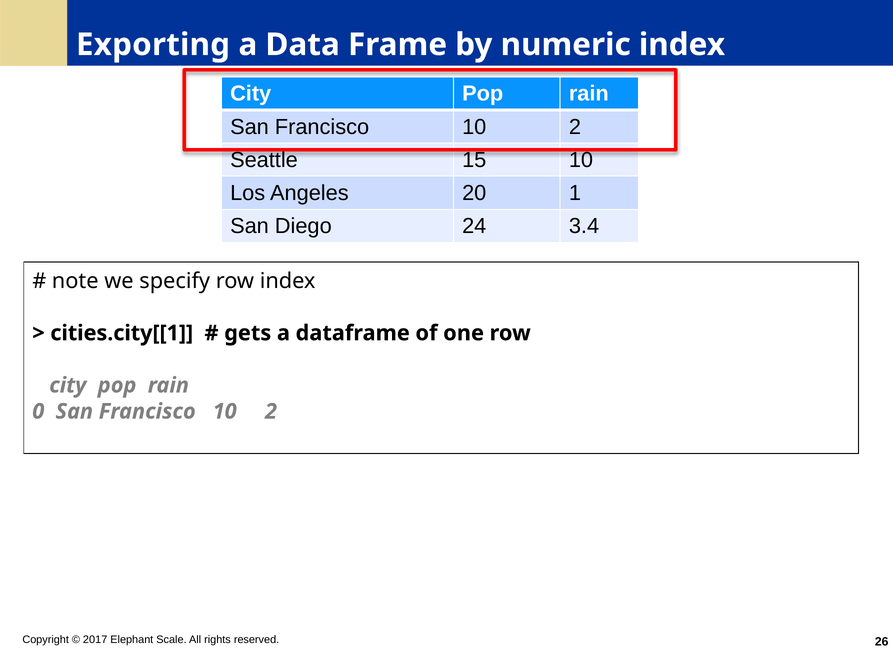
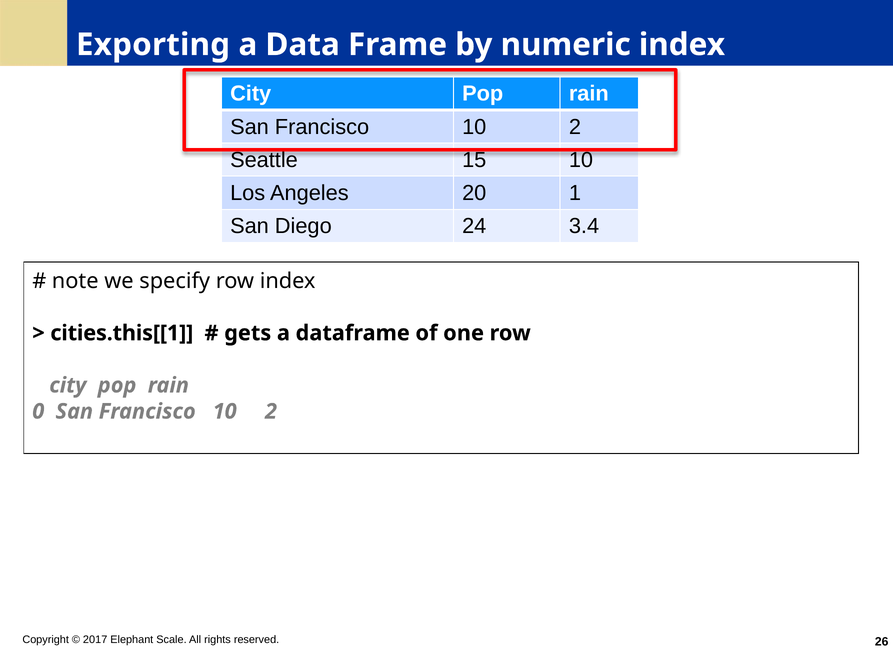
cities.city[[1: cities.city[[1 -> cities.this[[1 (122, 333)
